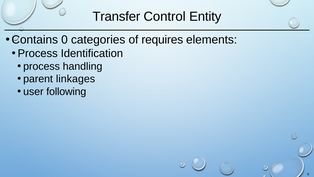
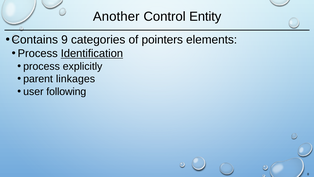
Transfer: Transfer -> Another (116, 17)
0: 0 -> 9 (64, 40)
requires: requires -> pointers (162, 40)
Identification underline: none -> present (92, 53)
handling: handling -> explicitly (83, 66)
